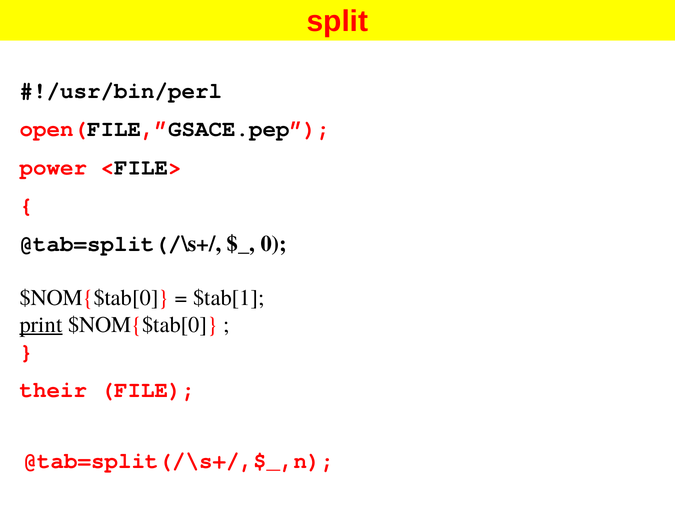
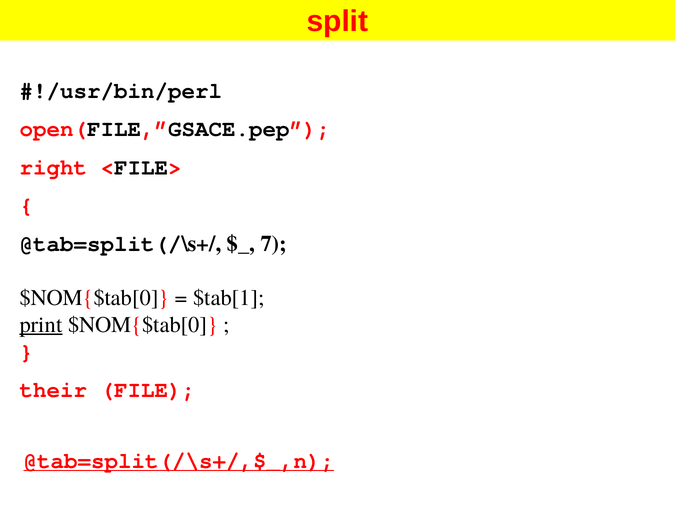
power: power -> right (53, 167)
0: 0 -> 7 (274, 244)
@tab=split(/\s+/,$_,n underline: none -> present (179, 461)
